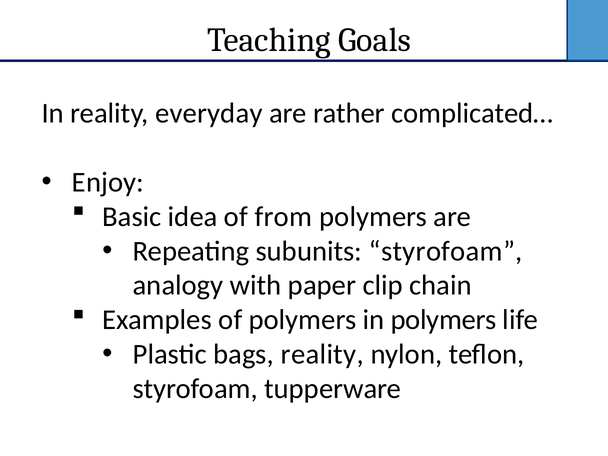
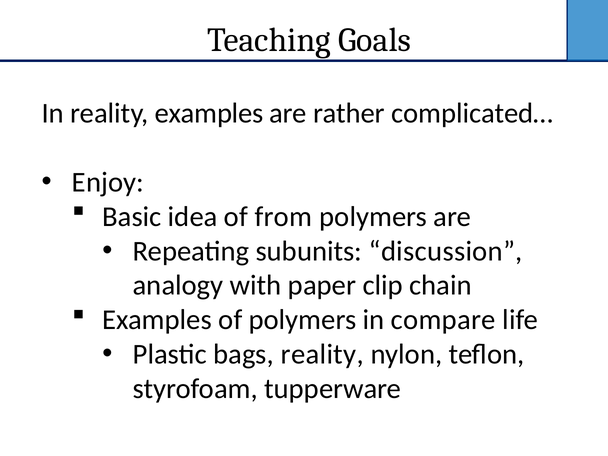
reality everyday: everyday -> examples (209, 113)
subunits styrofoam: styrofoam -> discussion (446, 251)
in polymers: polymers -> compare (443, 320)
